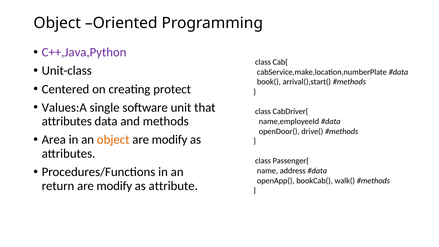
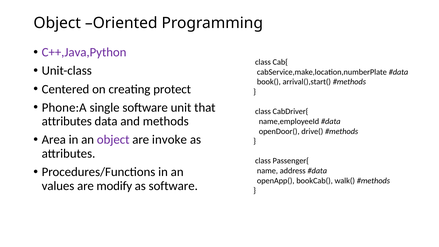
Values:A: Values:A -> Phone:A (64, 107)
object colour: orange -> purple (113, 140)
modify: modify -> invoke (169, 140)
return: return -> values (58, 186)
as attribute: attribute -> software (173, 186)
